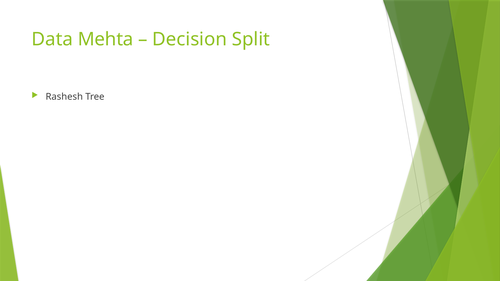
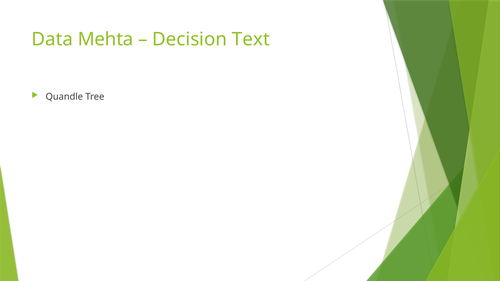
Split: Split -> Text (251, 39)
Rashesh: Rashesh -> Quandle (64, 97)
